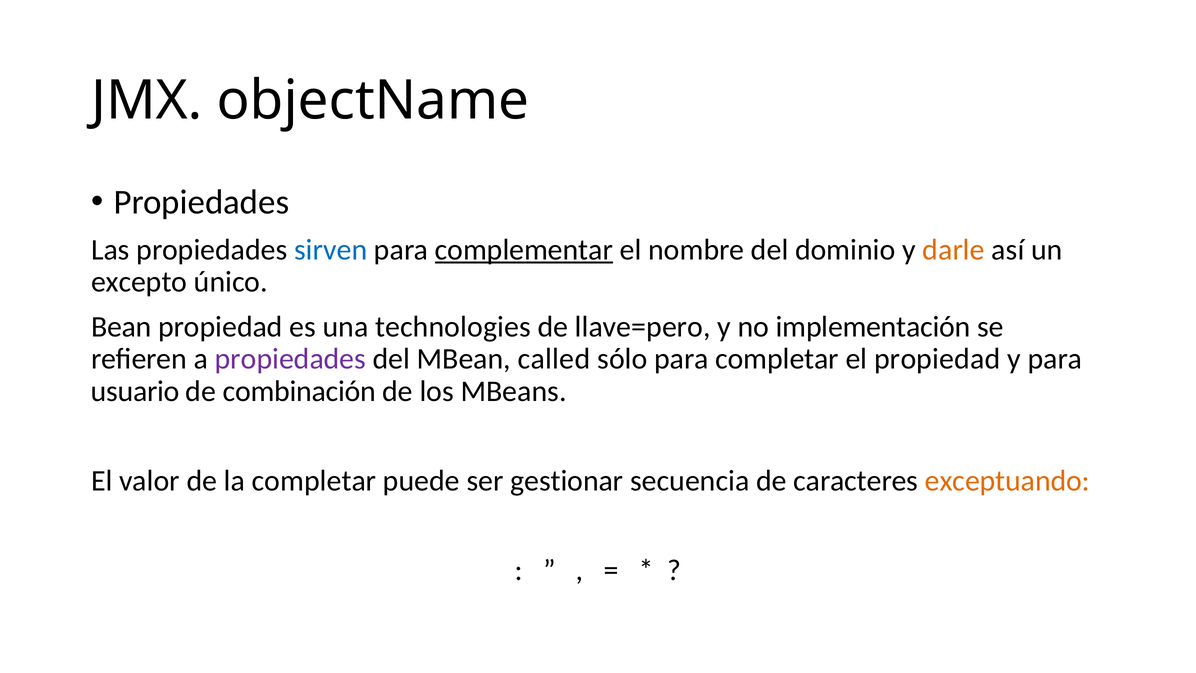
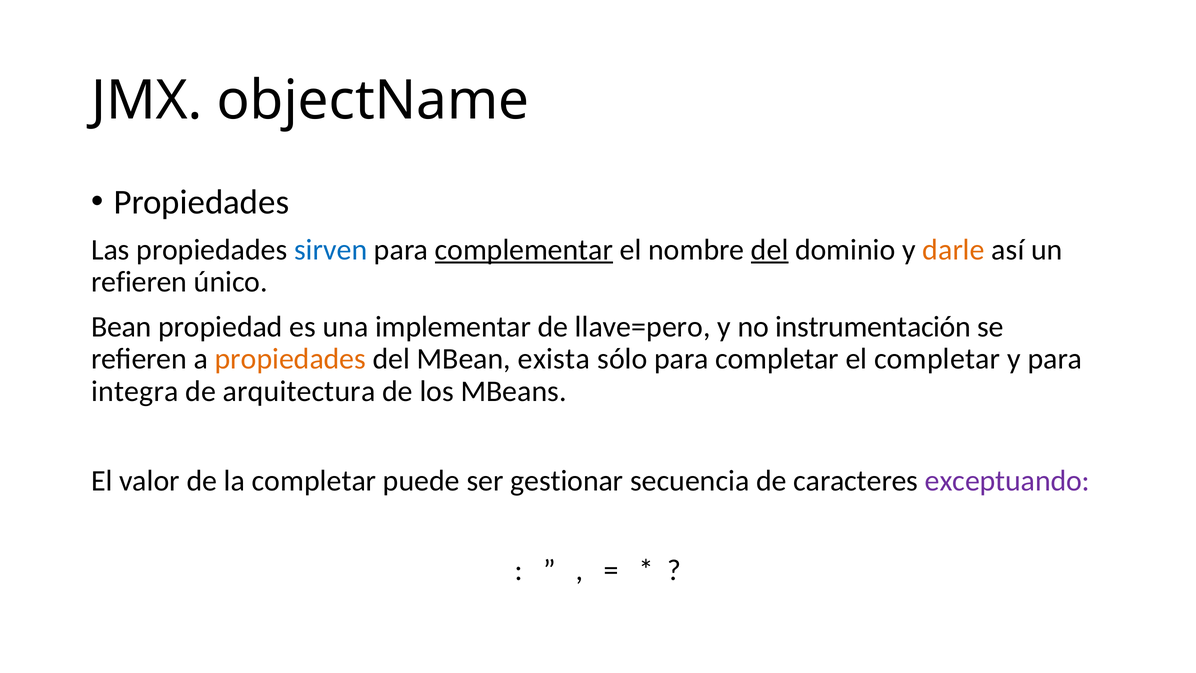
del underline: none -> present (770, 250)
excepto: excepto -> refieren (139, 282)
technologies: technologies -> implementar (453, 327)
implementación: implementación -> instrumentación (873, 327)
propiedades colour: purple -> orange (290, 359)
called: called -> exista (554, 359)
el propiedad: propiedad -> completar (937, 359)
usuario: usuario -> integra (135, 391)
combinación: combinación -> arquitectura (299, 391)
exceptuando colour: orange -> purple (1007, 481)
